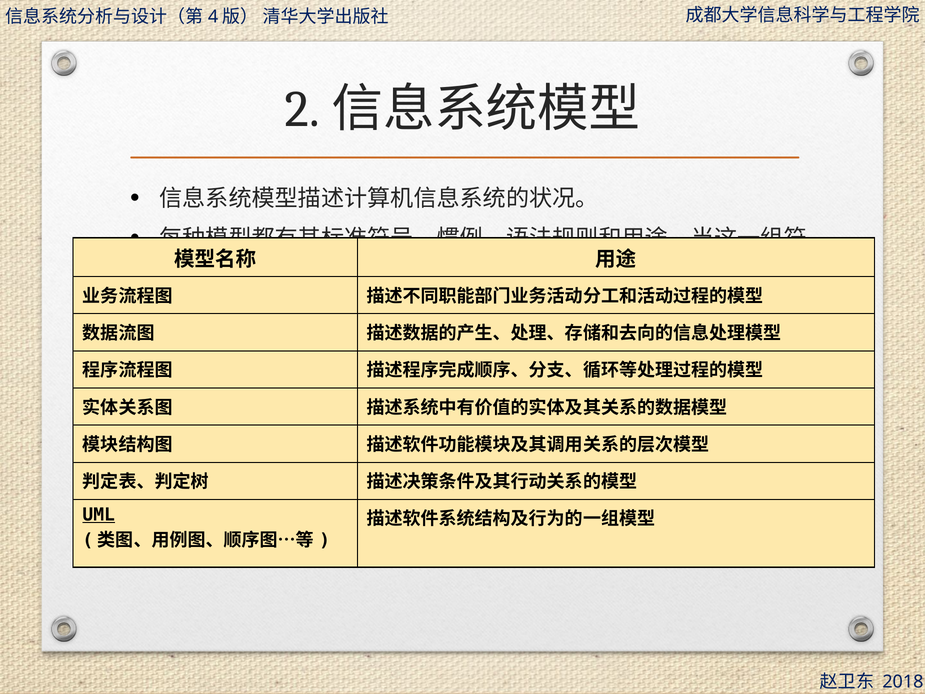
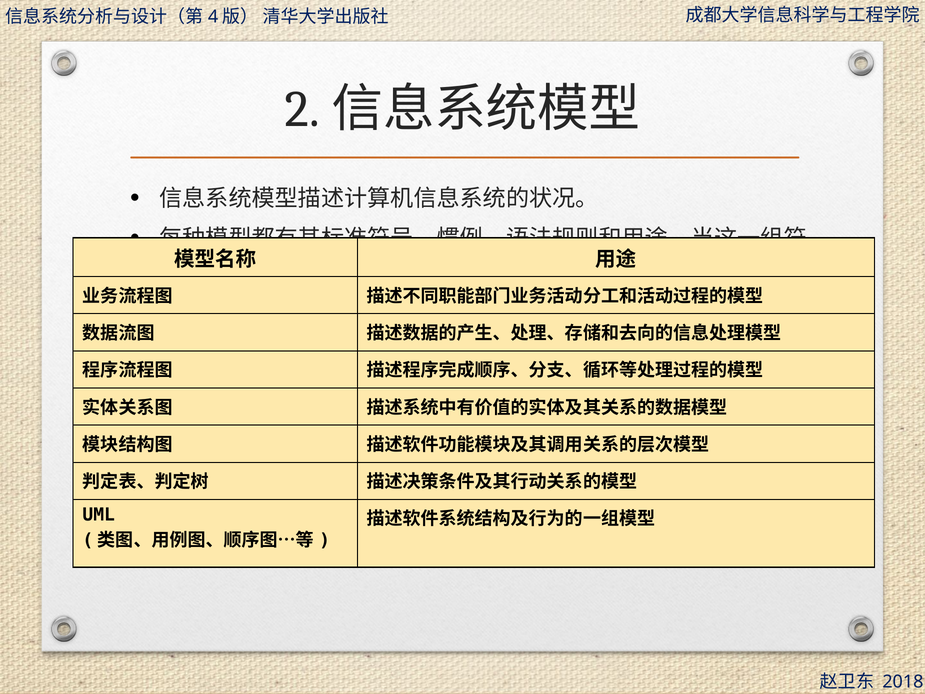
UML underline: present -> none (99, 515)
